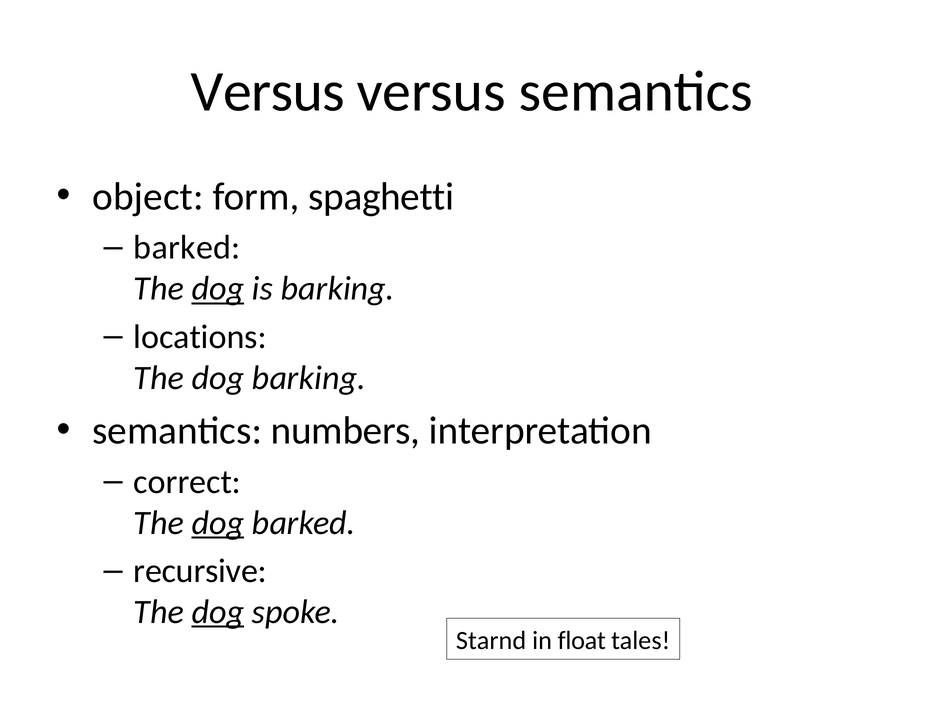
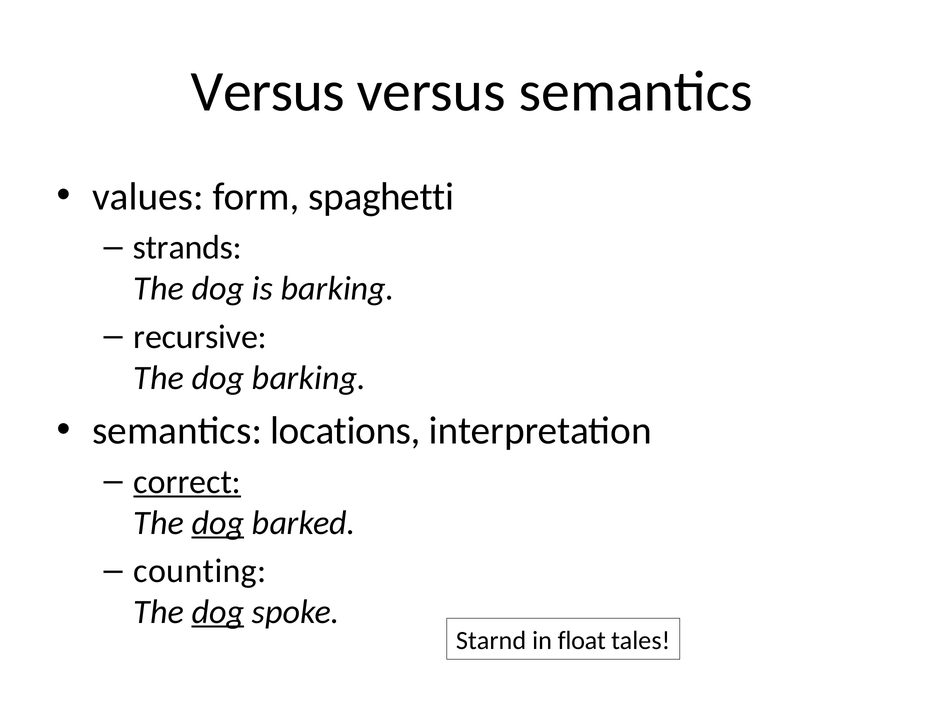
object: object -> values (148, 196)
barked: barked -> strands (187, 248)
dog underline: present -> none (218, 288)
locations: locations -> recursive (200, 337)
numbers: numbers -> locations (346, 431)
correct underline: none -> present (187, 482)
recursive: recursive -> counting (200, 571)
